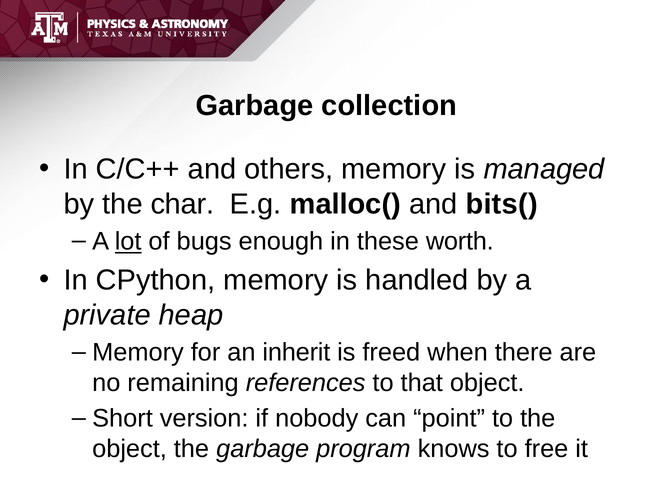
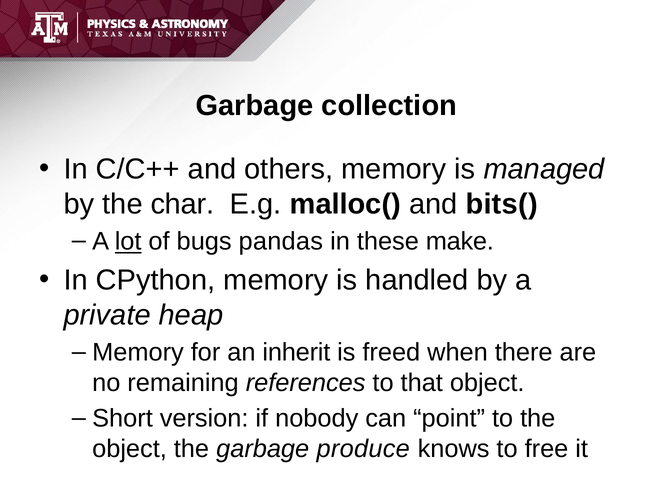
enough: enough -> pandas (281, 241)
worth: worth -> make (460, 241)
program: program -> produce (363, 449)
